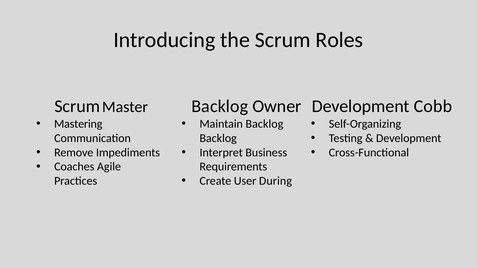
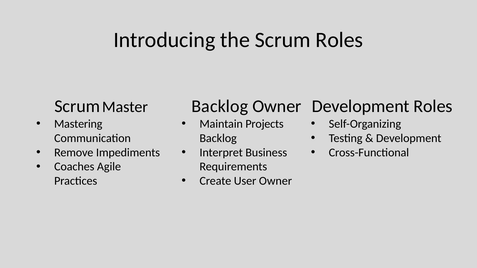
Development Cobb: Cobb -> Roles (433, 107)
Maintain Backlog: Backlog -> Projects (265, 124)
User During: During -> Owner (275, 181)
